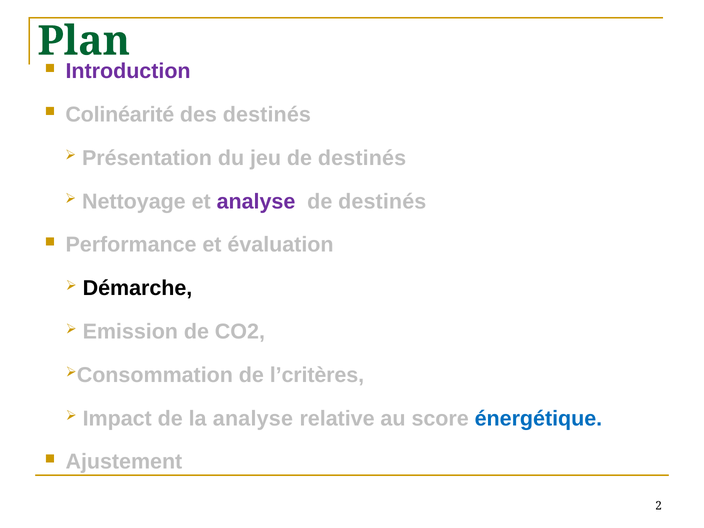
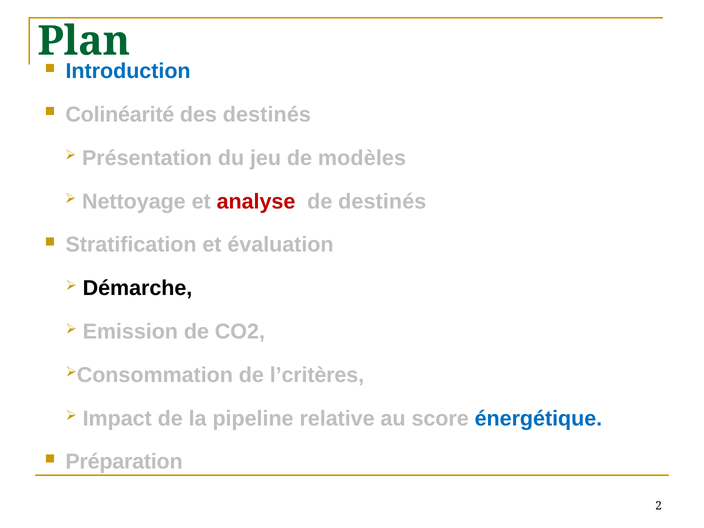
Introduction colour: purple -> blue (128, 71)
jeu de destinés: destinés -> modèles (362, 158)
analyse colour: purple -> red (256, 201)
Performance: Performance -> Stratification (131, 245)
la analyse: analyse -> pipeline (253, 418)
Ajustement: Ajustement -> Préparation (124, 462)
